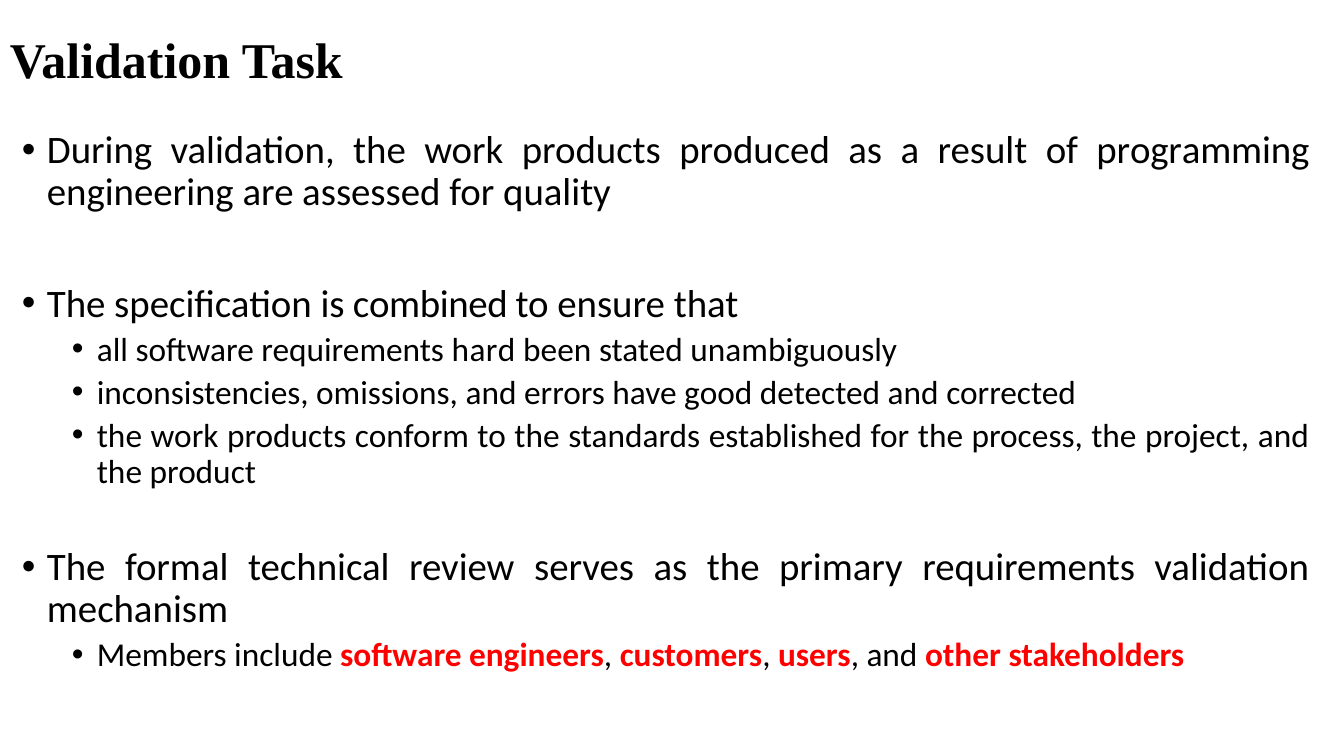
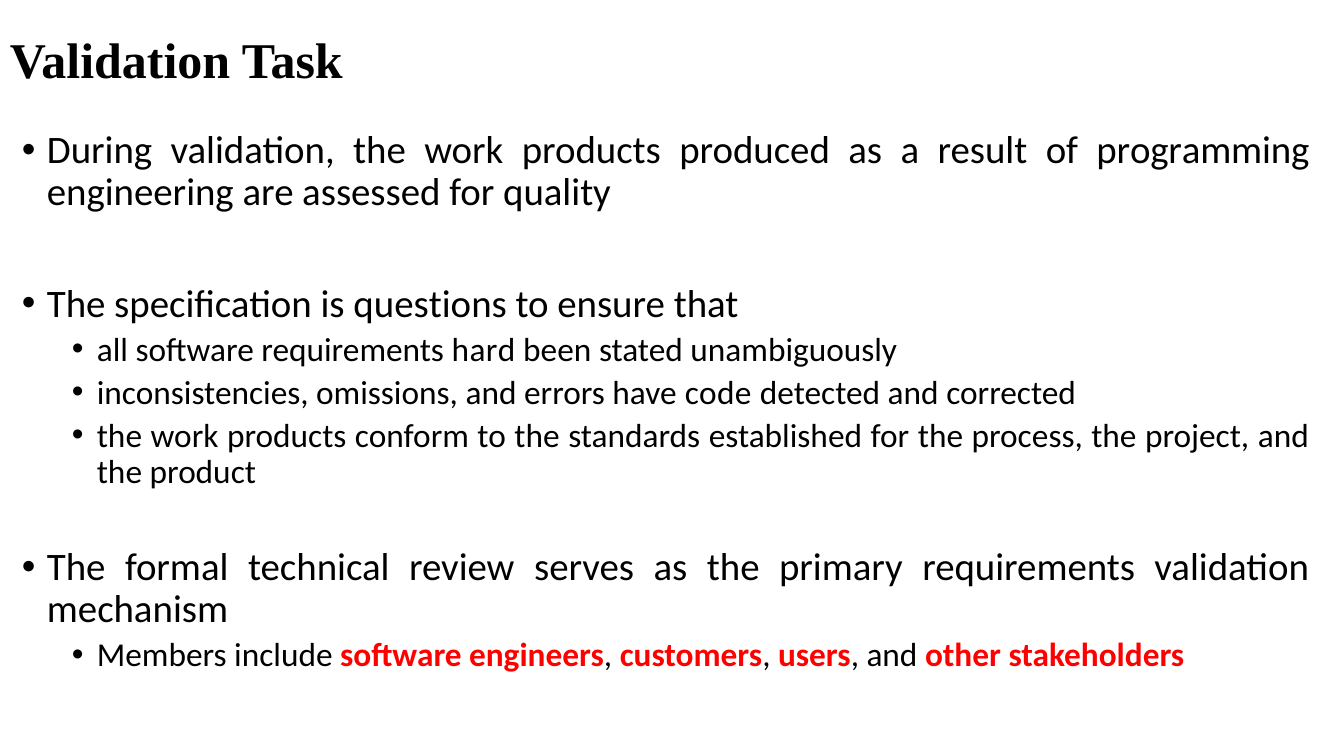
combined: combined -> questions (430, 304)
good: good -> code (718, 393)
